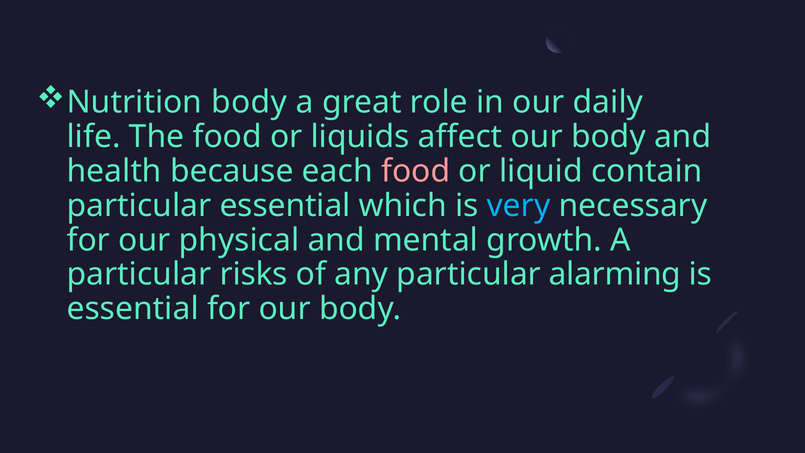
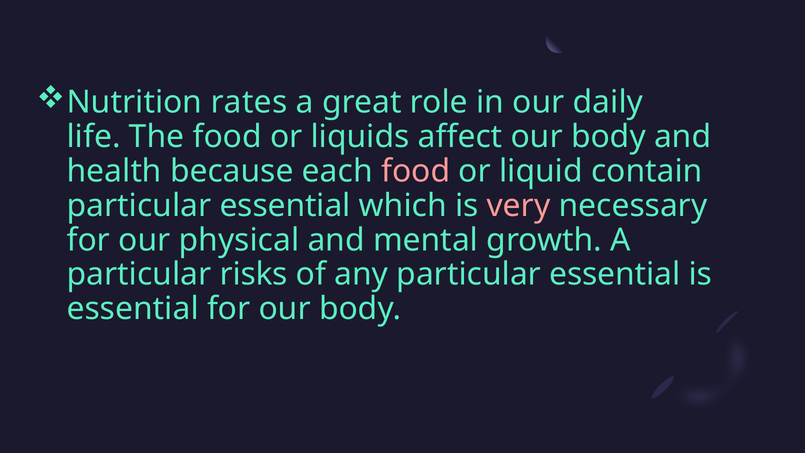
Nutrition body: body -> rates (249, 102)
very colour: light blue -> pink (519, 205)
any particular alarming: alarming -> essential (615, 274)
